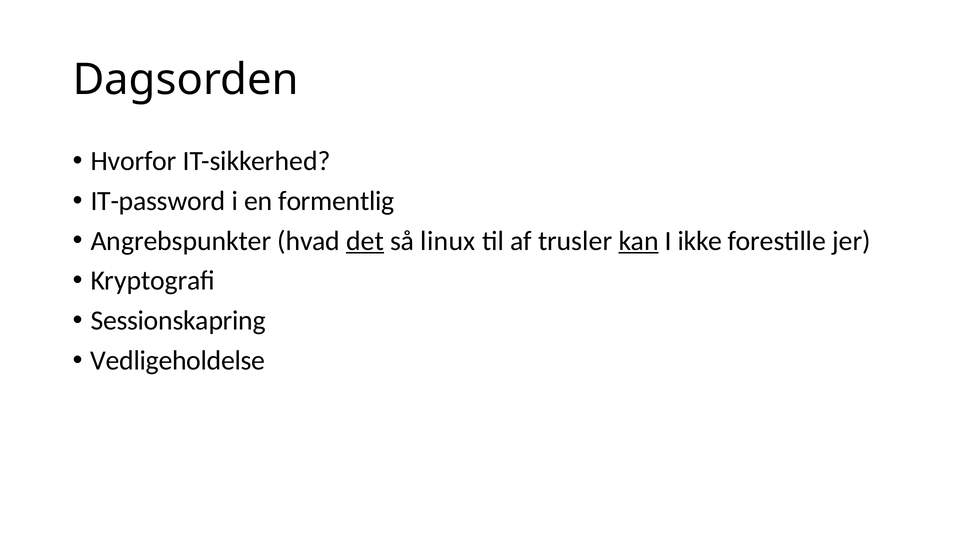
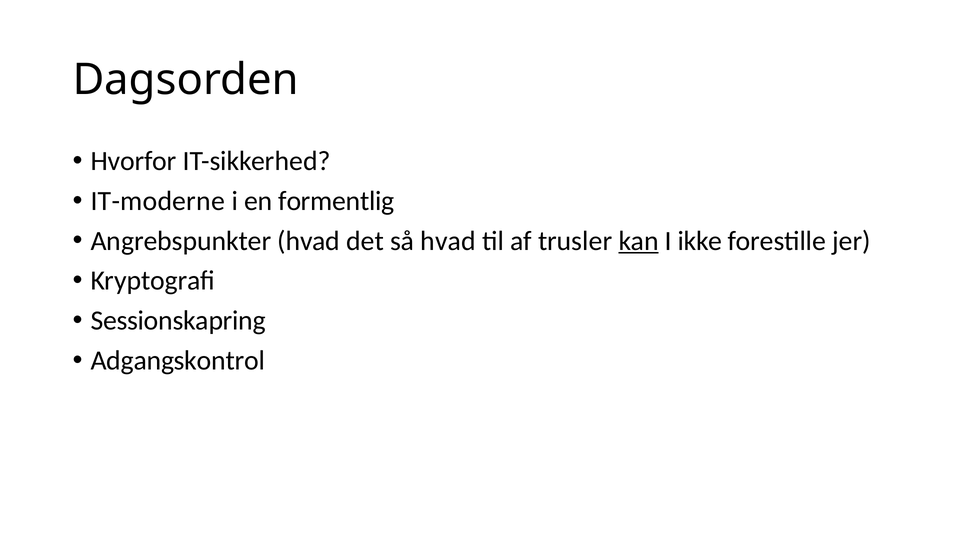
IT-password: IT-password -> IT-moderne (158, 201)
det underline: present -> none (365, 241)
så linux: linux -> hvad (448, 241)
Vedligeholdelse: Vedligeholdelse -> Adgangskontrol (178, 361)
